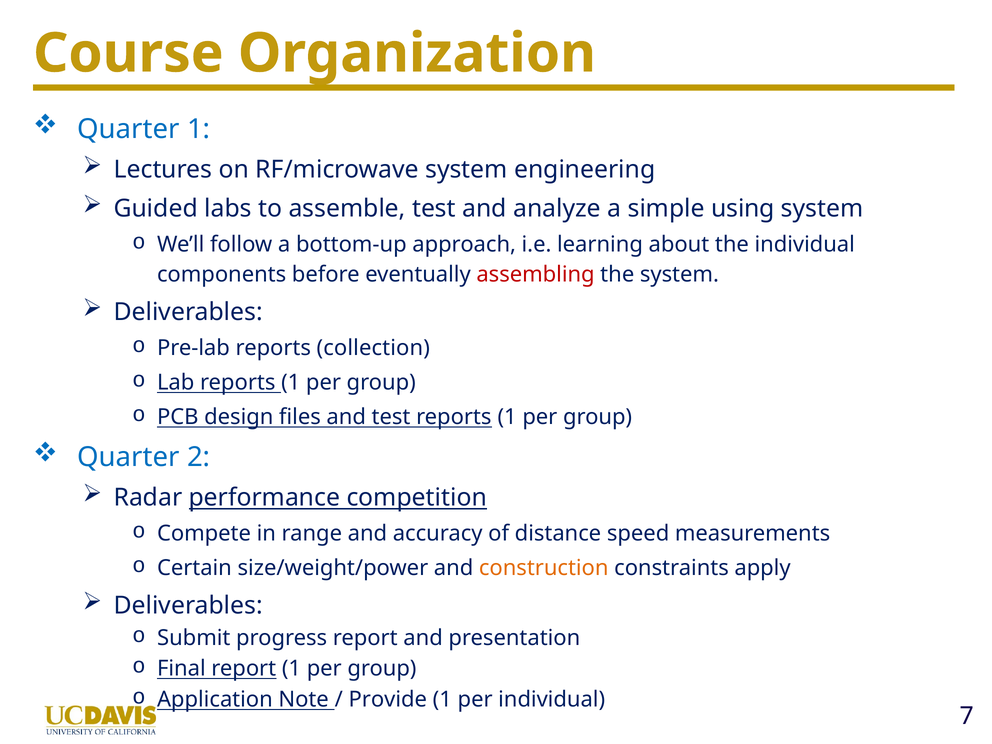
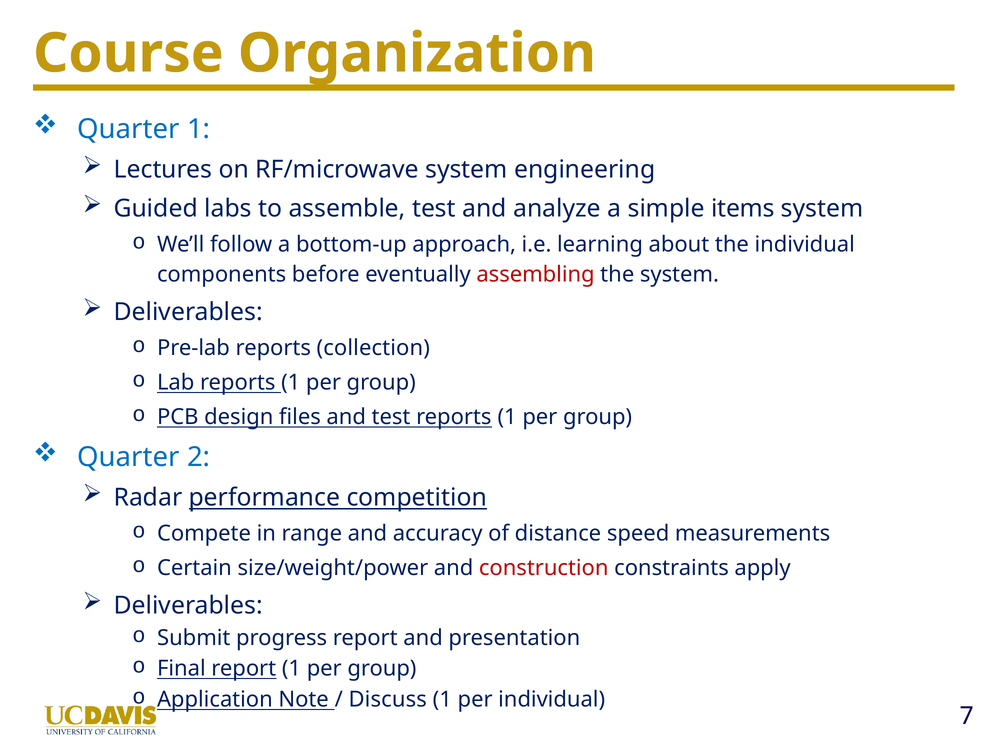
using: using -> items (743, 208)
construction colour: orange -> red (544, 568)
Provide: Provide -> Discuss (388, 700)
